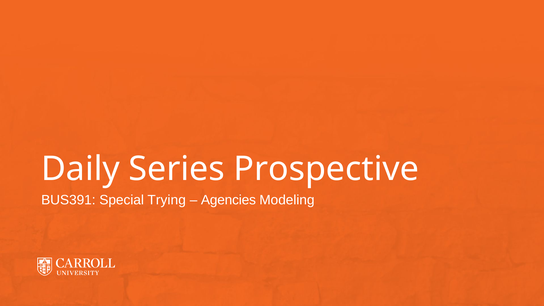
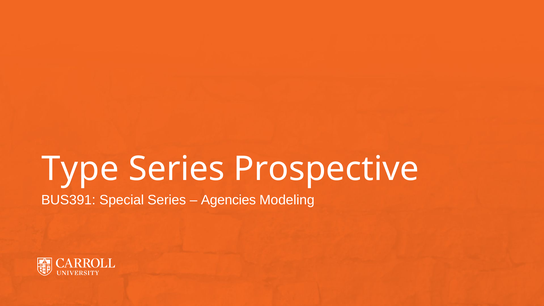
Daily: Daily -> Type (80, 169)
Special Trying: Trying -> Series (167, 200)
